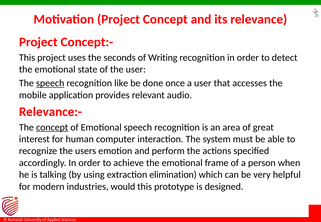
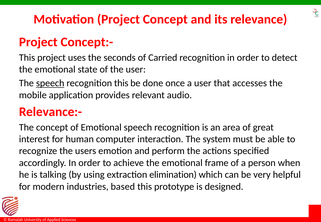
Writing: Writing -> Carried (163, 58)
recognition like: like -> this (121, 83)
concept underline: present -> none (52, 127)
would: would -> based (123, 187)
